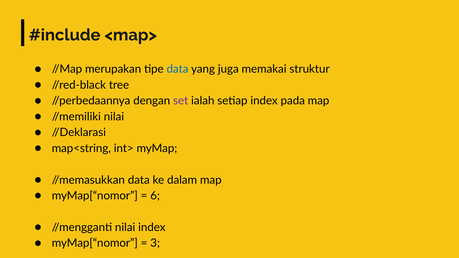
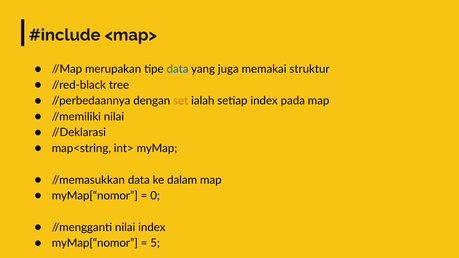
set colour: purple -> orange (181, 101)
6: 6 -> 0 (155, 196)
3: 3 -> 5 (155, 243)
